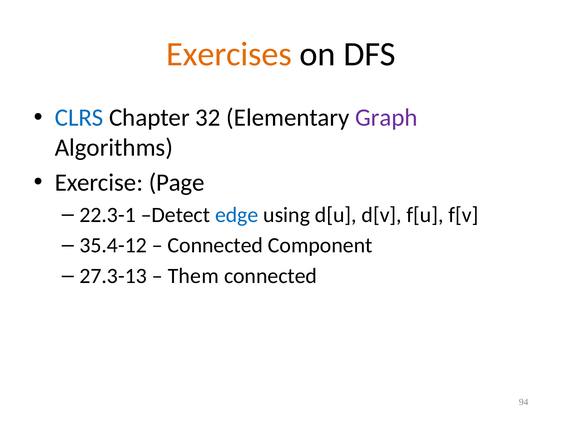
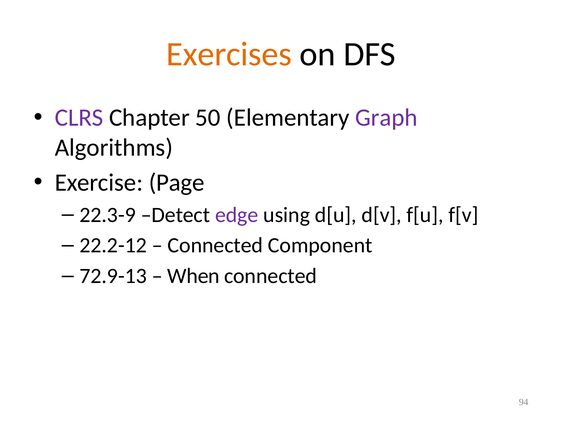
CLRS colour: blue -> purple (79, 118)
32: 32 -> 50 (208, 118)
22.3-1: 22.3-1 -> 22.3-9 (108, 215)
edge colour: blue -> purple (237, 215)
35.4-12: 35.4-12 -> 22.2-12 (113, 246)
27.3-13: 27.3-13 -> 72.9-13 (113, 276)
Them: Them -> When (193, 276)
